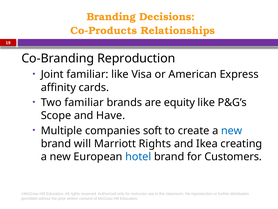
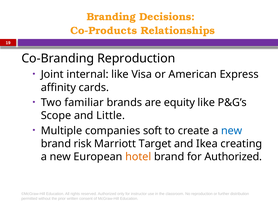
Joint familiar: familiar -> internal (88, 74)
Have: Have -> Little (111, 115)
will: will -> risk (83, 143)
Marriott Rights: Rights -> Target (155, 143)
hotel colour: blue -> orange (138, 156)
for Customers: Customers -> Authorized (233, 156)
